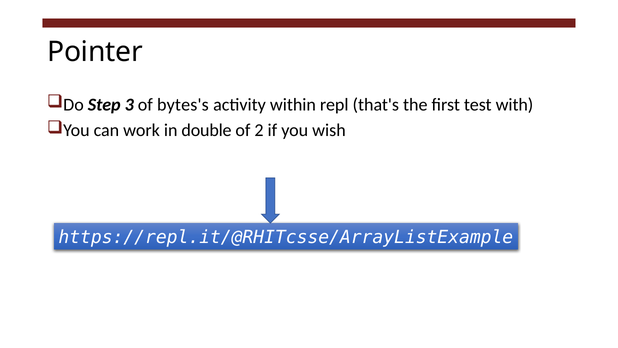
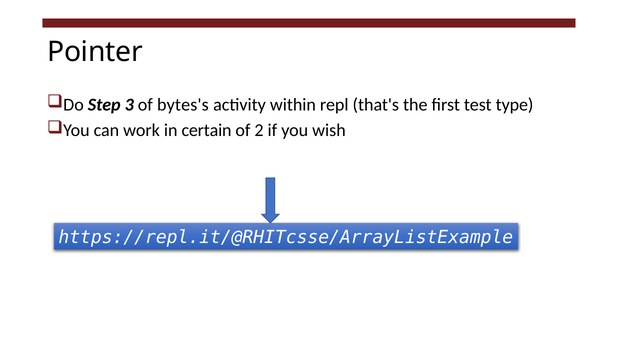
with: with -> type (515, 104)
double: double -> certain (207, 130)
